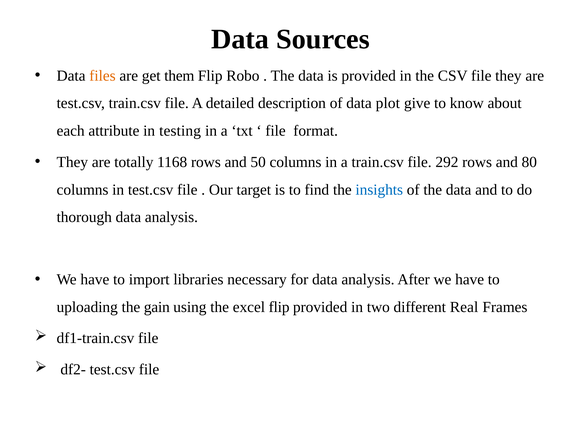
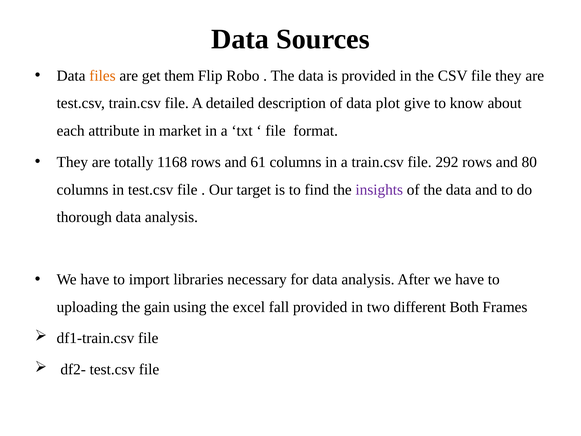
testing: testing -> market (180, 131)
50: 50 -> 61 (258, 162)
insights colour: blue -> purple (379, 190)
excel flip: flip -> fall (279, 307)
Real: Real -> Both (464, 307)
